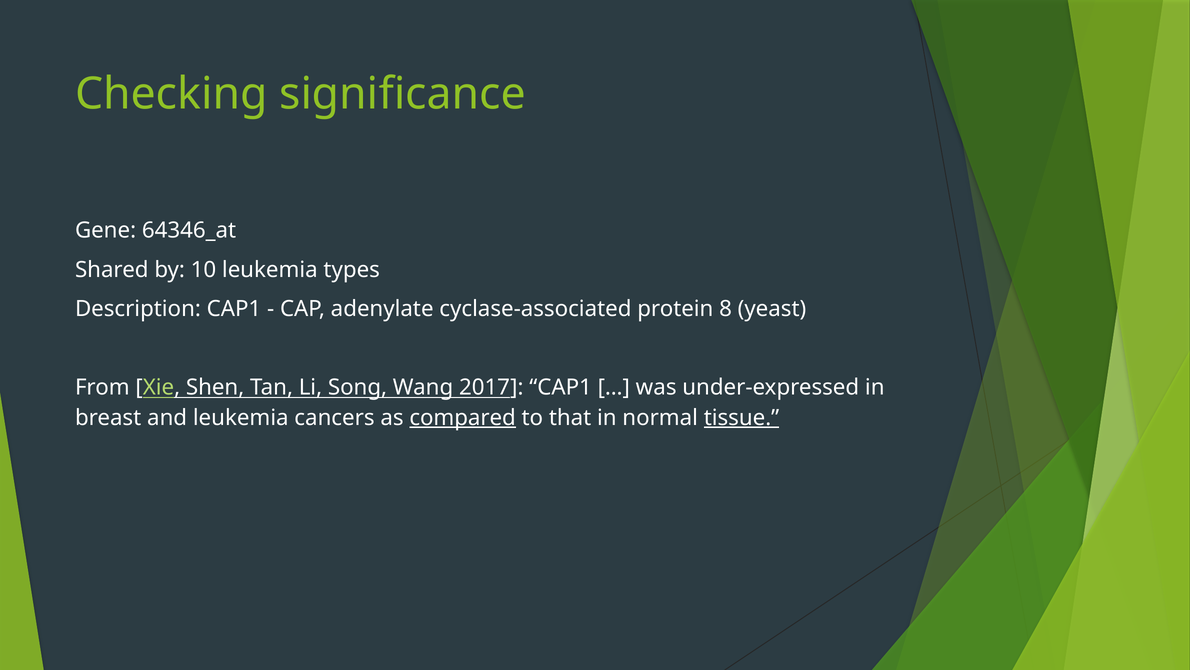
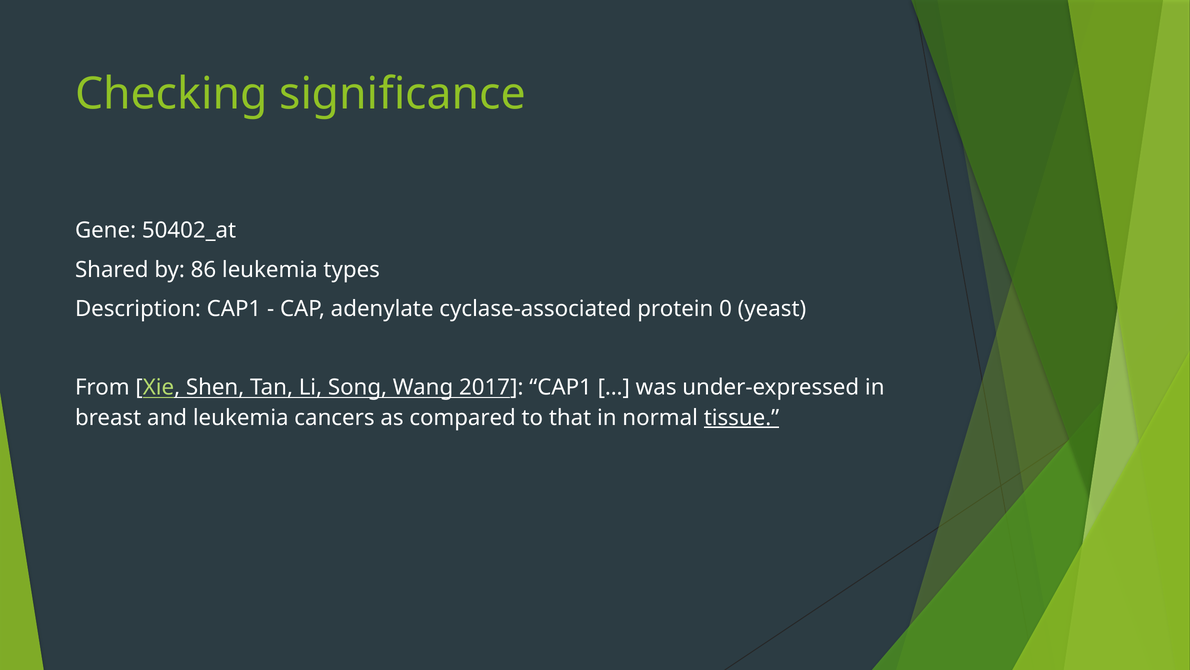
64346_at: 64346_at -> 50402_at (189, 230)
10: 10 -> 86 (203, 269)
8: 8 -> 0 (726, 309)
compared underline: present -> none (463, 417)
